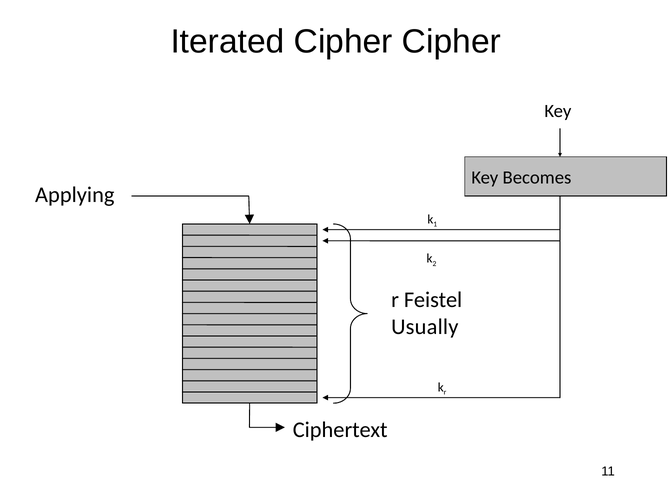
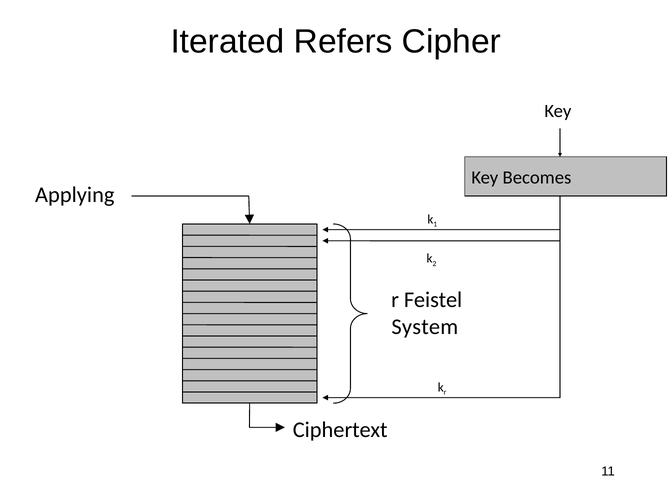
Iterated Cipher: Cipher -> Refers (343, 42)
Usually: Usually -> System (425, 327)
